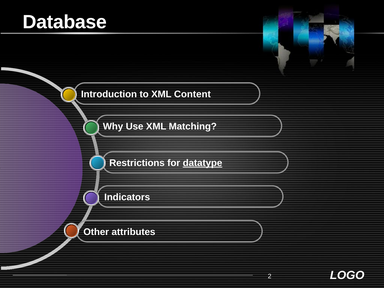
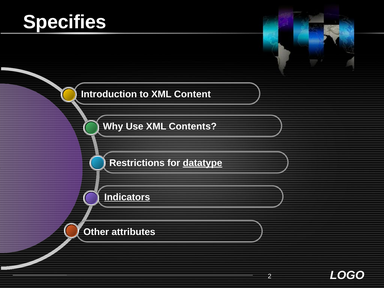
Database: Database -> Specifies (65, 22)
Matching: Matching -> Contents (193, 127)
Indicators underline: none -> present (127, 197)
